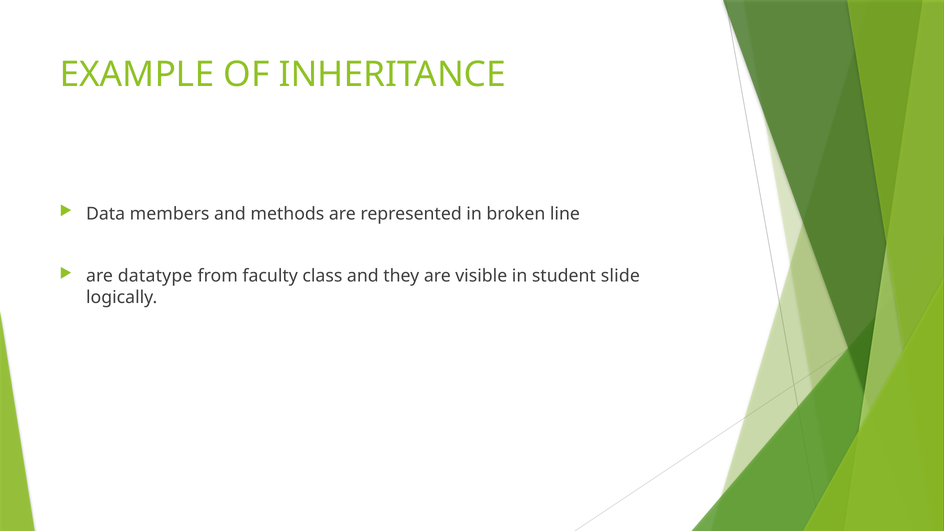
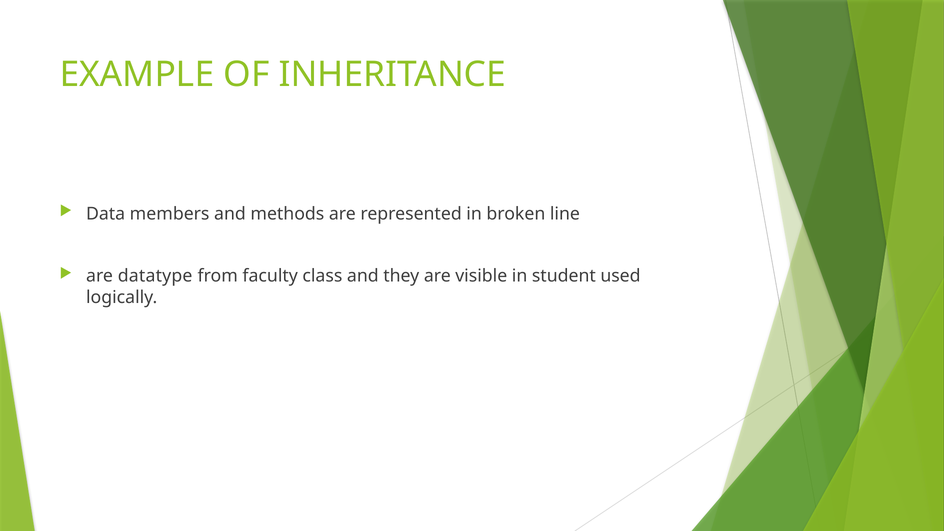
slide: slide -> used (620, 276)
